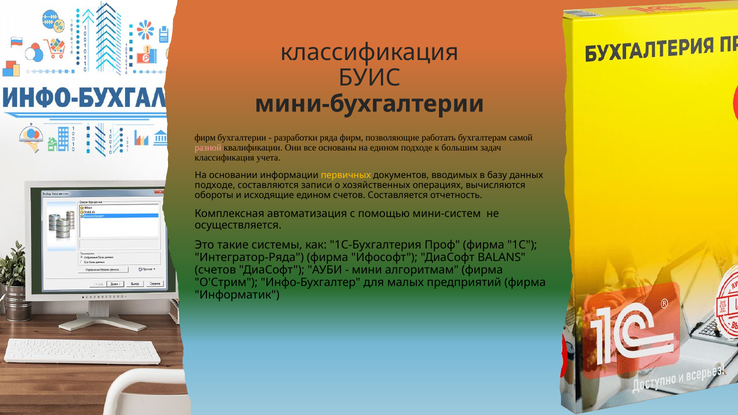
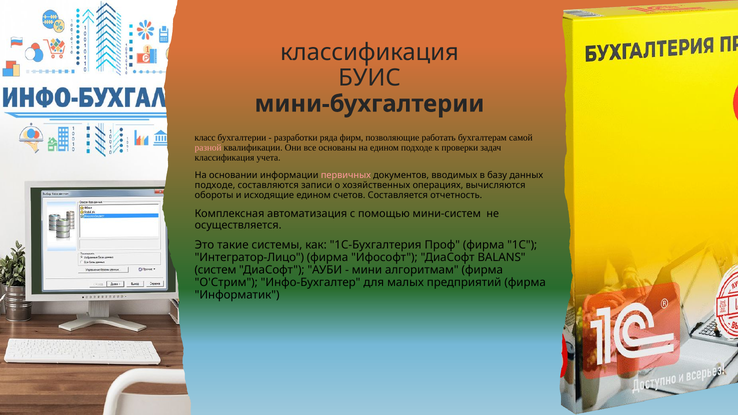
фирм: фирм -> класс (205, 138)
большим: большим -> проверки (460, 148)
первичных colour: yellow -> pink (346, 175)
Интегратор-Ряда: Интегратор-Ряда -> Интегратор-Лицо (249, 258)
счетов: счетов -> систем (215, 270)
